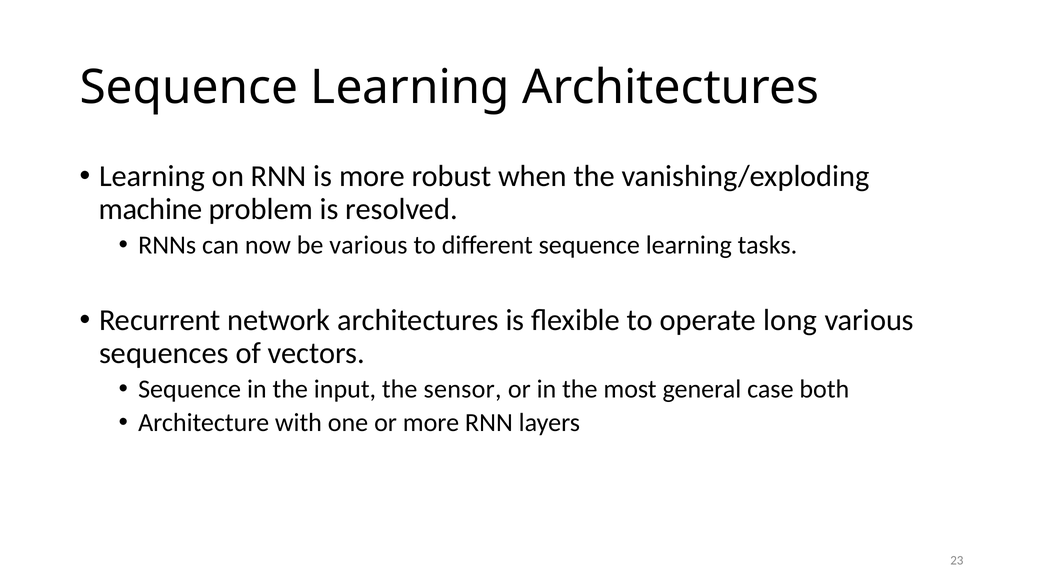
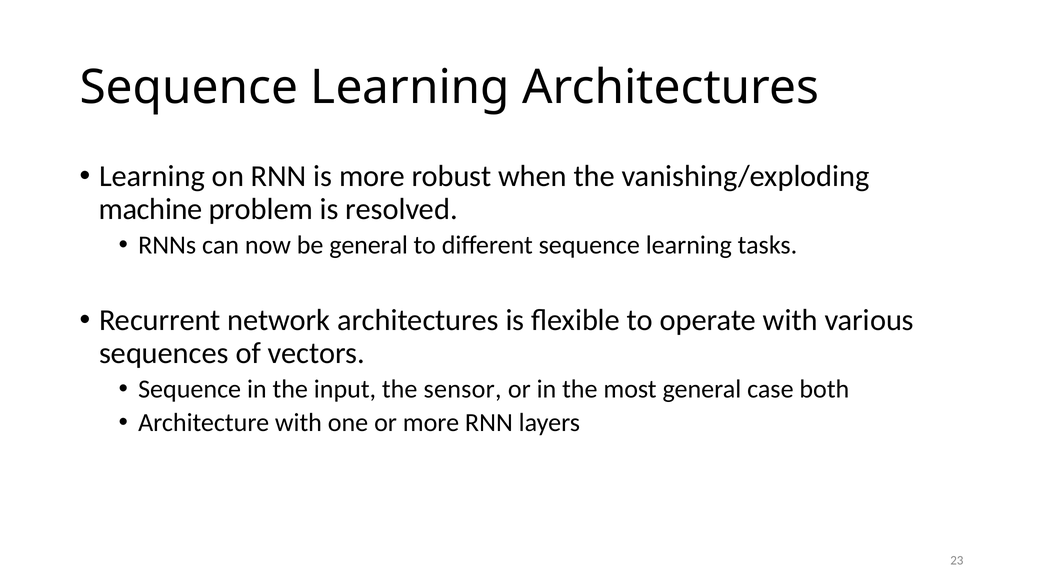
be various: various -> general (369, 245)
operate long: long -> with (790, 320)
